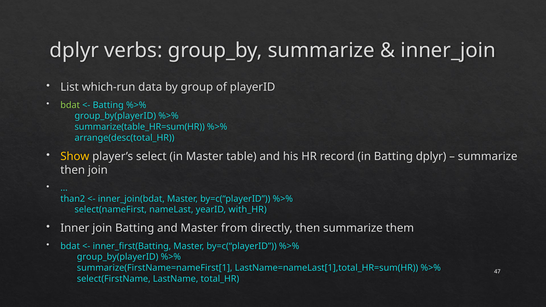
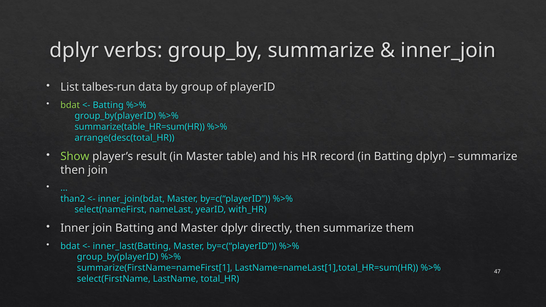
which-run: which-run -> talbes-run (109, 87)
Show colour: yellow -> light green (75, 156)
select: select -> result (151, 156)
Master from: from -> dplyr (234, 228)
inner_first(Batting: inner_first(Batting -> inner_last(Batting (132, 246)
